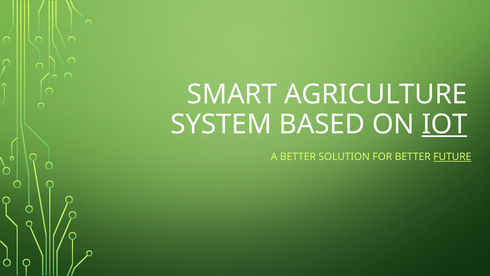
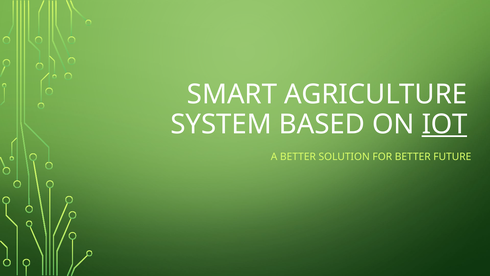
FUTURE underline: present -> none (452, 157)
